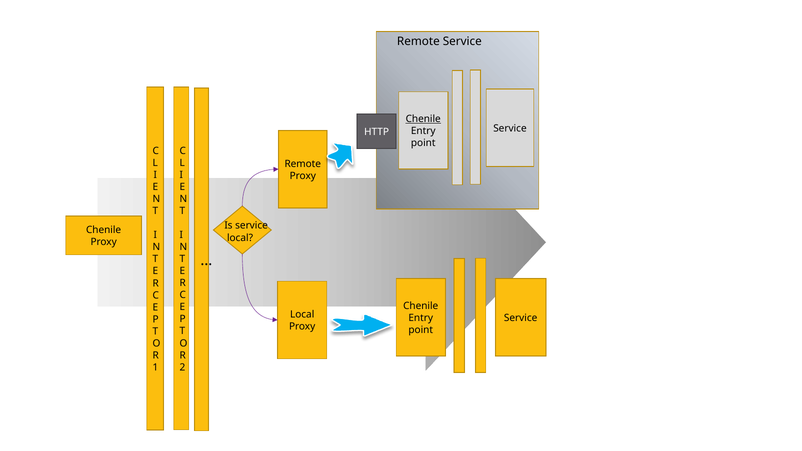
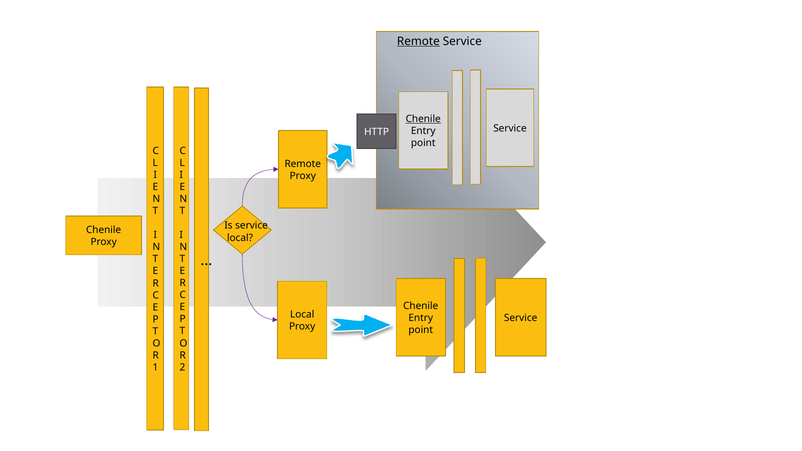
Remote underline: none -> present (418, 41)
